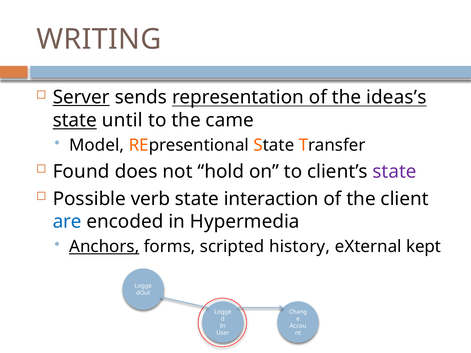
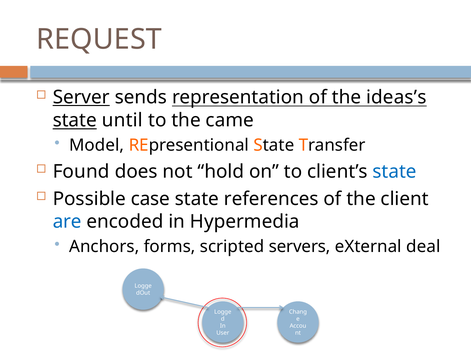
WRITING: WRITING -> REQUEST (99, 39)
state colour: purple -> blue (394, 172)
verb: verb -> case (150, 199)
interaction: interaction -> references (271, 199)
Anchors underline: present -> none (104, 247)
history: history -> servers (300, 247)
kept: kept -> deal (423, 247)
